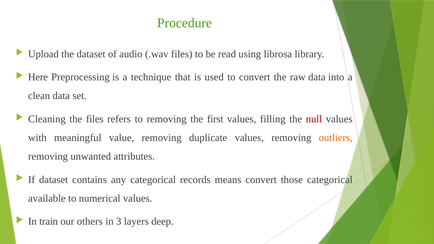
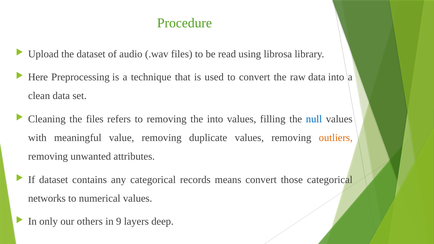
the first: first -> into (215, 119)
null colour: red -> blue (314, 119)
available: available -> networks (47, 198)
train: train -> only (49, 222)
3: 3 -> 9 (119, 222)
